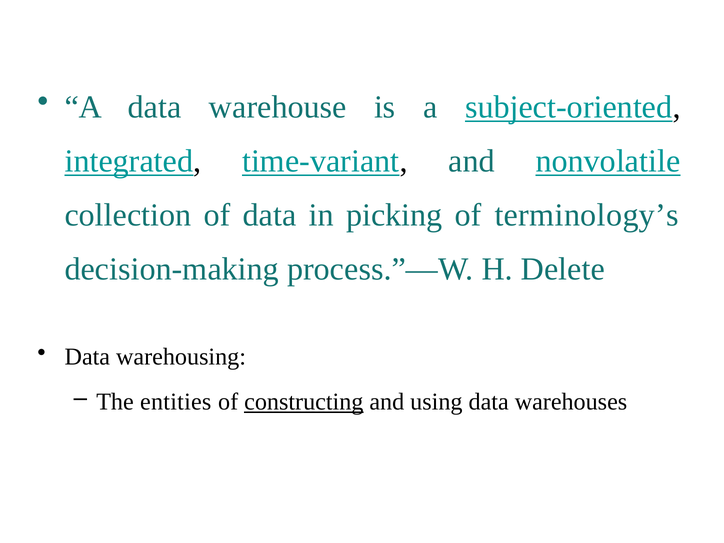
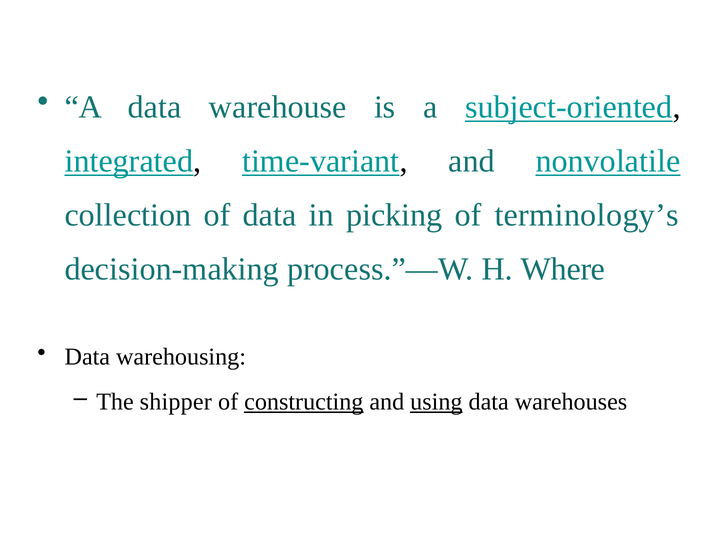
Delete: Delete -> Where (563, 269)
entities: entities -> shipper (176, 402)
using underline: none -> present (436, 402)
